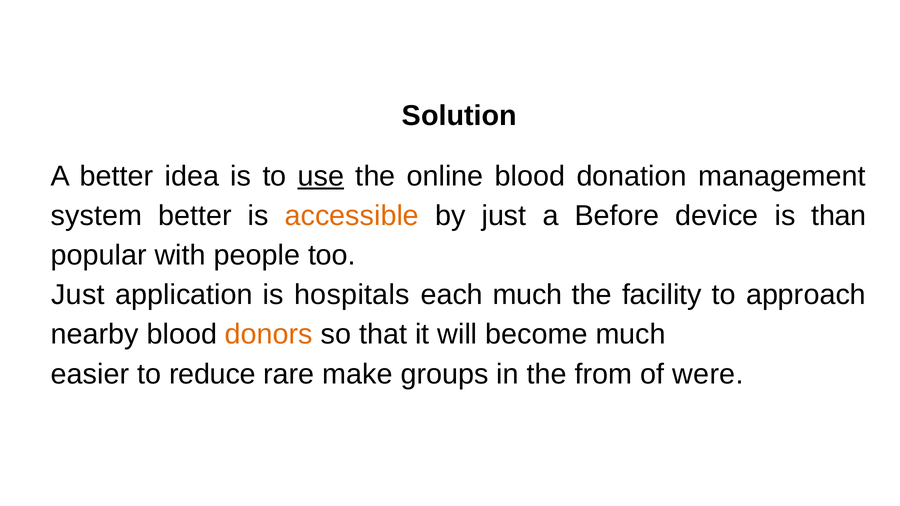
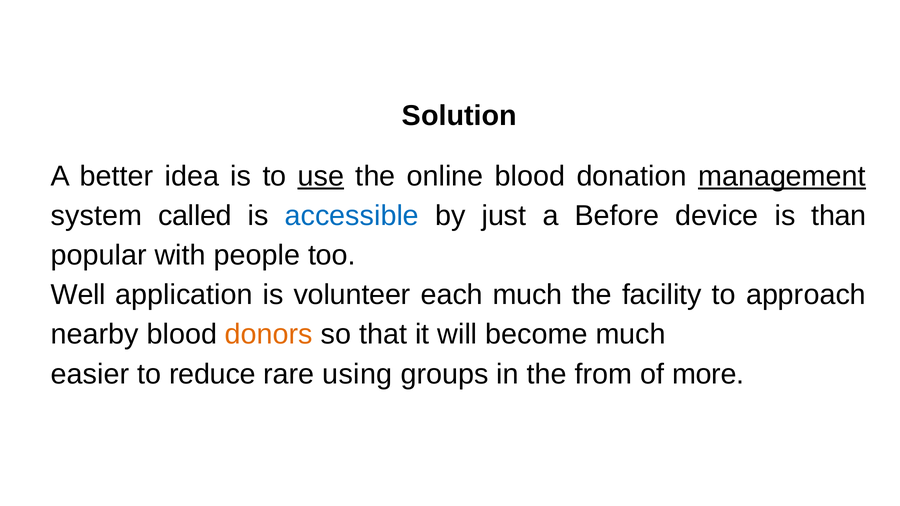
management underline: none -> present (782, 176)
system better: better -> called (195, 216)
accessible colour: orange -> blue (352, 216)
Just: Just -> Well (78, 295)
hospitals: hospitals -> volunteer (352, 295)
make: make -> using (357, 374)
were: were -> more (708, 374)
